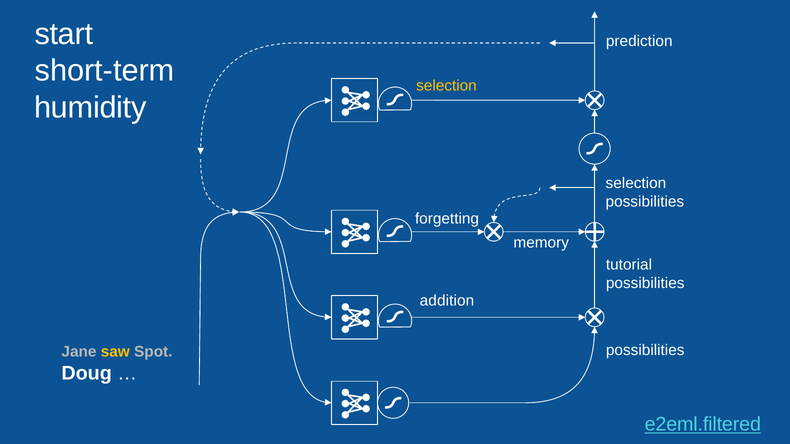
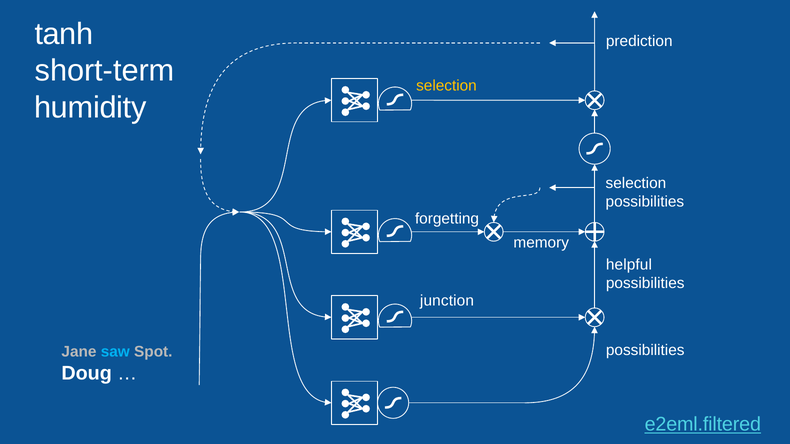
start: start -> tanh (64, 34)
tutorial: tutorial -> helpful (629, 265)
addition: addition -> junction (447, 301)
saw colour: yellow -> light blue (115, 352)
